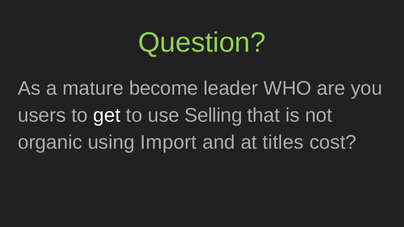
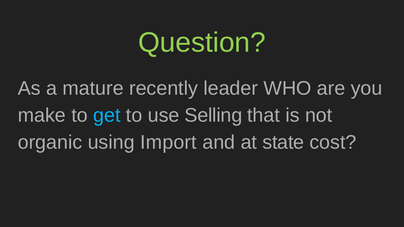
become: become -> recently (164, 88)
users: users -> make (42, 115)
get colour: white -> light blue (107, 115)
titles: titles -> state (283, 143)
